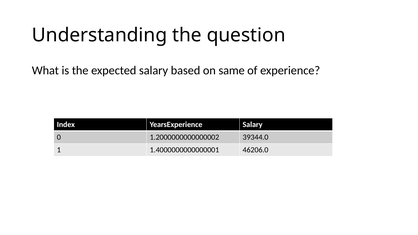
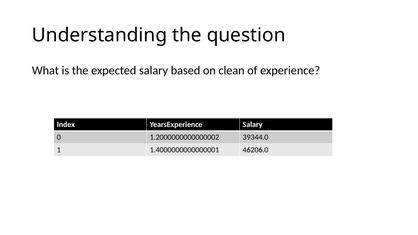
same: same -> clean (232, 71)
